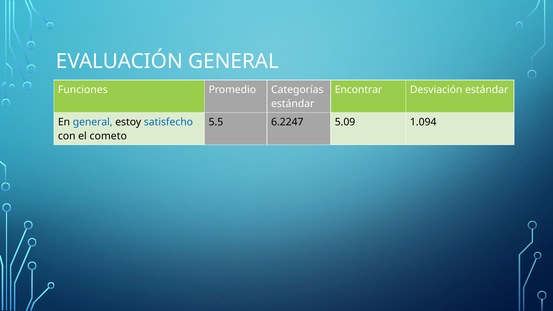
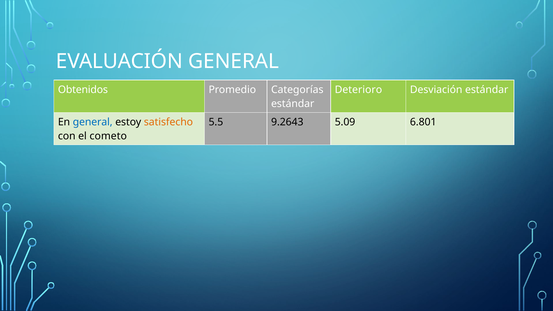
Funciones: Funciones -> Obtenidos (83, 90)
Encontrar: Encontrar -> Deterioro (358, 90)
satisfecho colour: blue -> orange (168, 122)
6.2247: 6.2247 -> 9.2643 (287, 122)
1.094: 1.094 -> 6.801 (423, 122)
